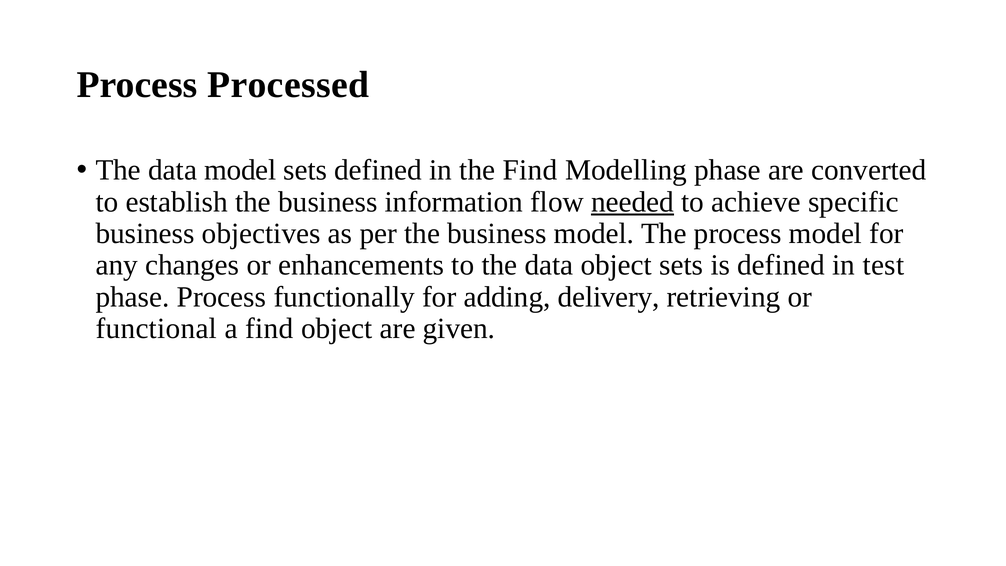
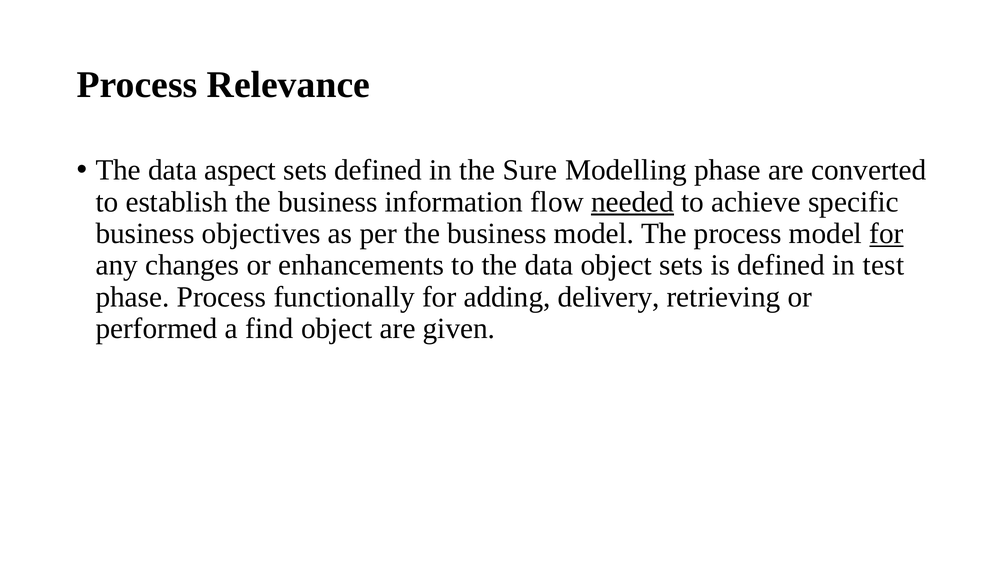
Processed: Processed -> Relevance (288, 85)
data model: model -> aspect (240, 170)
the Find: Find -> Sure (530, 170)
for underline: none -> present (887, 233)
functional: functional -> performed (157, 329)
